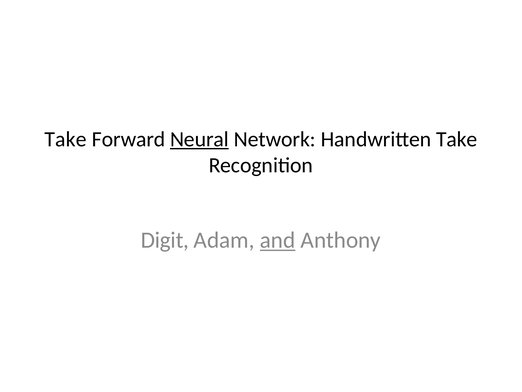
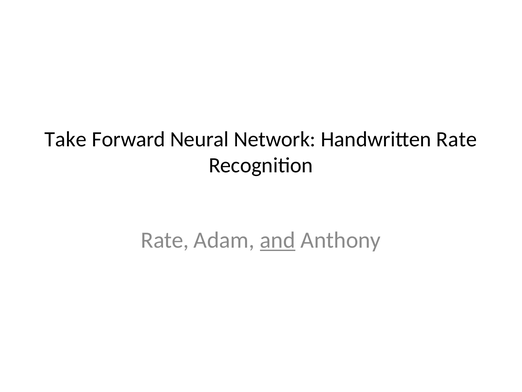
Neural underline: present -> none (199, 139)
Handwritten Take: Take -> Rate (457, 139)
Digit: Digit -> Rate (165, 240)
